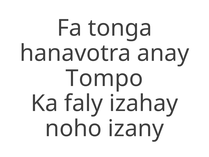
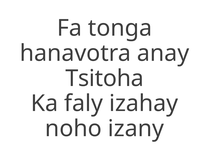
Tompo: Tompo -> Tsitoha (105, 78)
